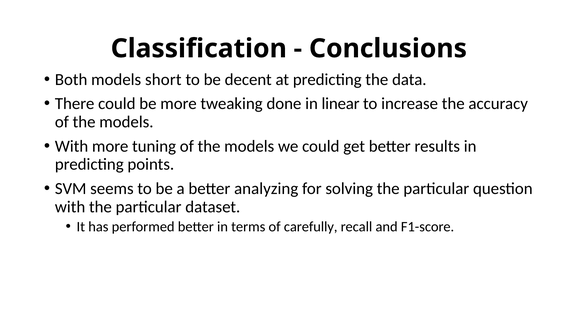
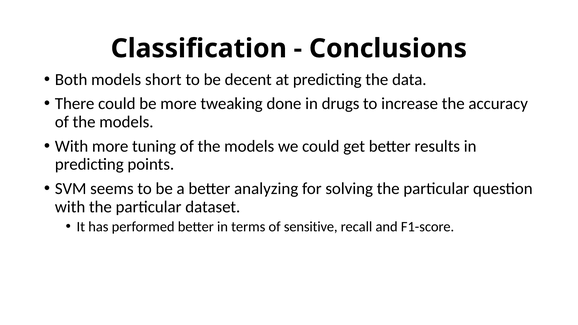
linear: linear -> drugs (341, 104)
carefully: carefully -> sensitive (311, 227)
